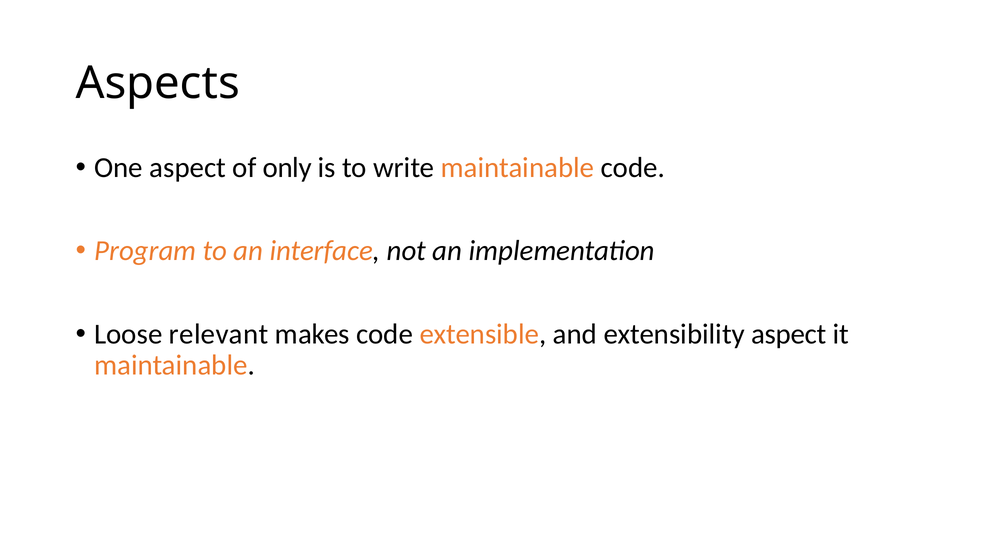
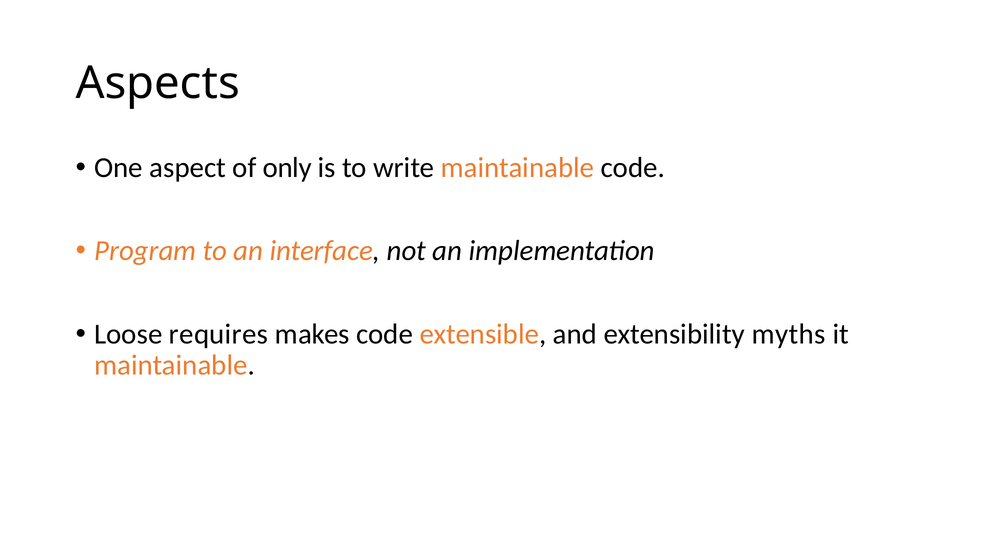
relevant: relevant -> requires (219, 334)
extensibility aspect: aspect -> myths (789, 334)
